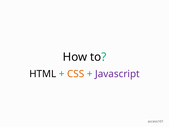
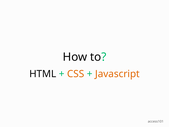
Javascript colour: purple -> orange (117, 74)
